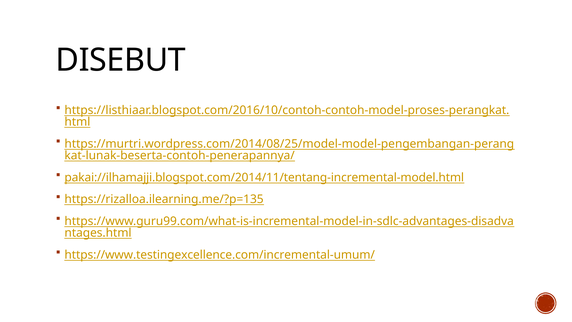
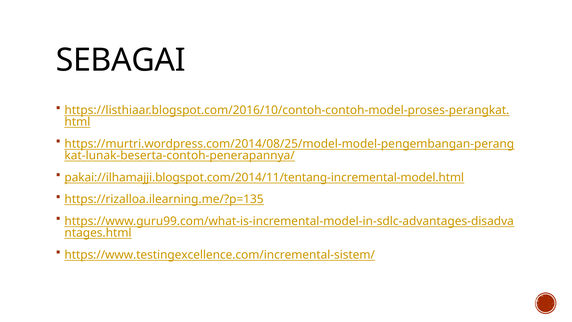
DISEBUT: DISEBUT -> SEBAGAI (121, 60)
https://www.testingexcellence.com/incremental-umum/: https://www.testingexcellence.com/incremental-umum/ -> https://www.testingexcellence.com/incremental-sistem/ (220, 255)
